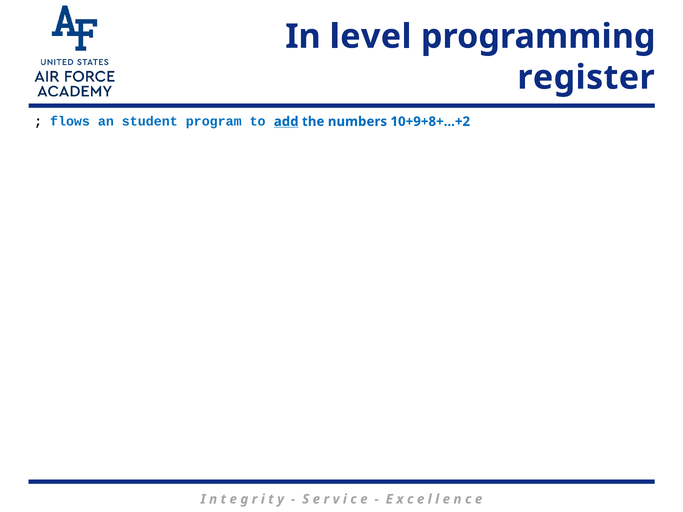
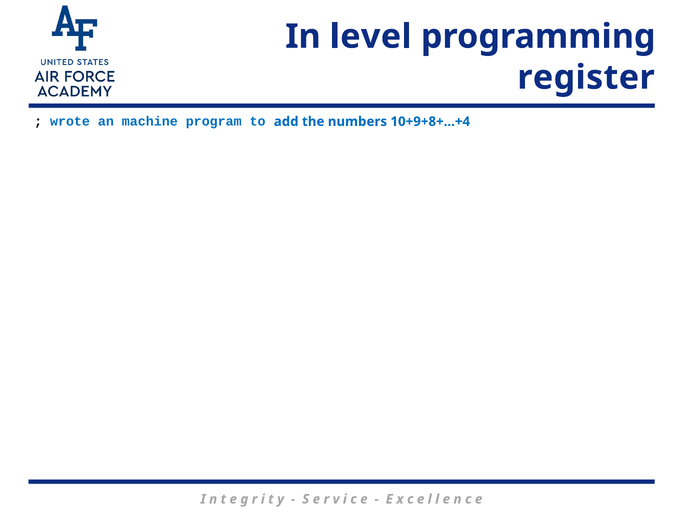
flows: flows -> wrote (70, 122)
student: student -> machine (150, 122)
add underline: present -> none (286, 122)
10+9+8+...+2: 10+9+8+...+2 -> 10+9+8+...+4 (430, 122)
